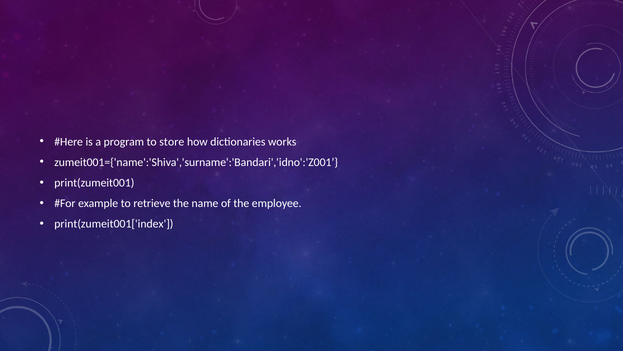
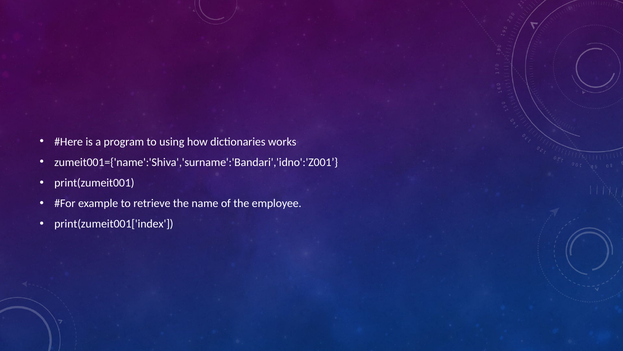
store: store -> using (172, 141)
